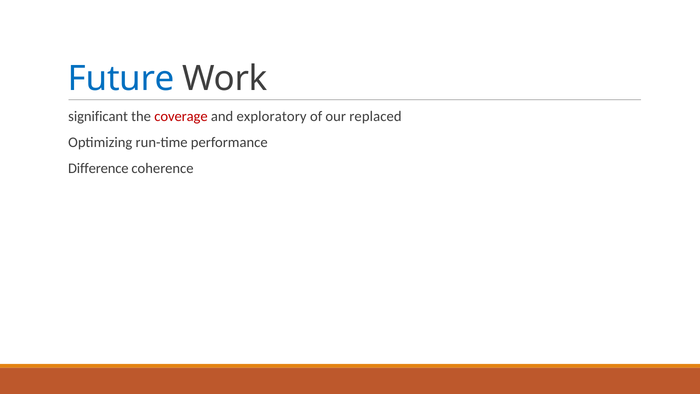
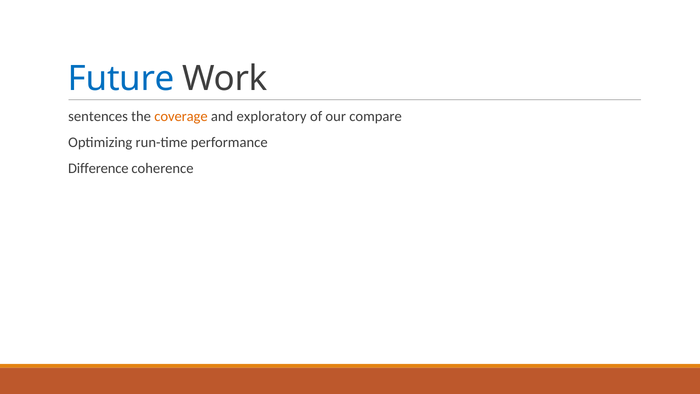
significant: significant -> sentences (98, 116)
coverage colour: red -> orange (181, 116)
replaced: replaced -> compare (376, 116)
